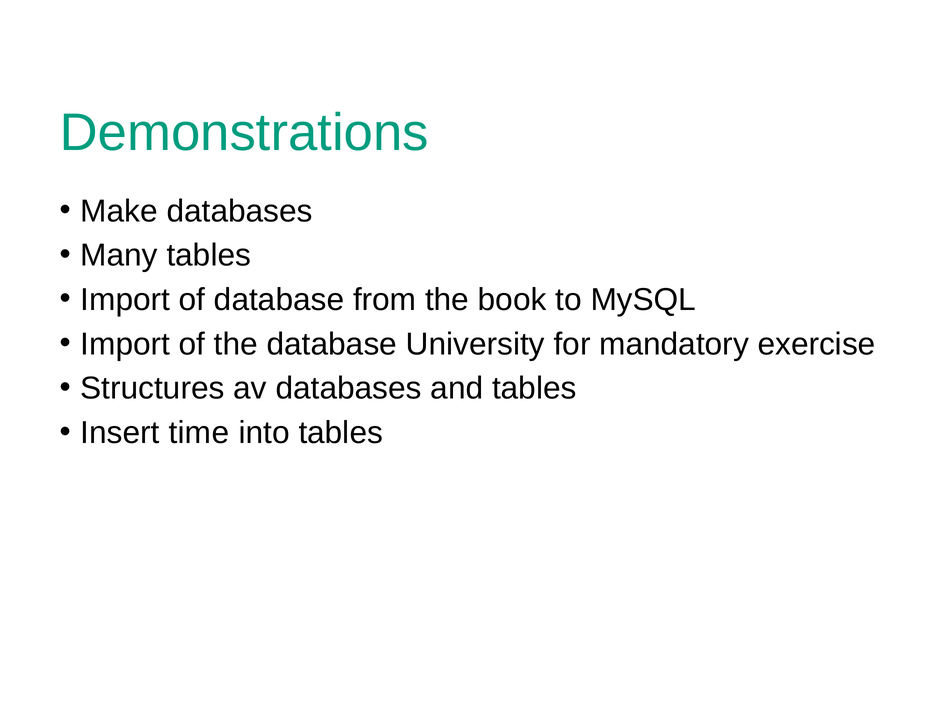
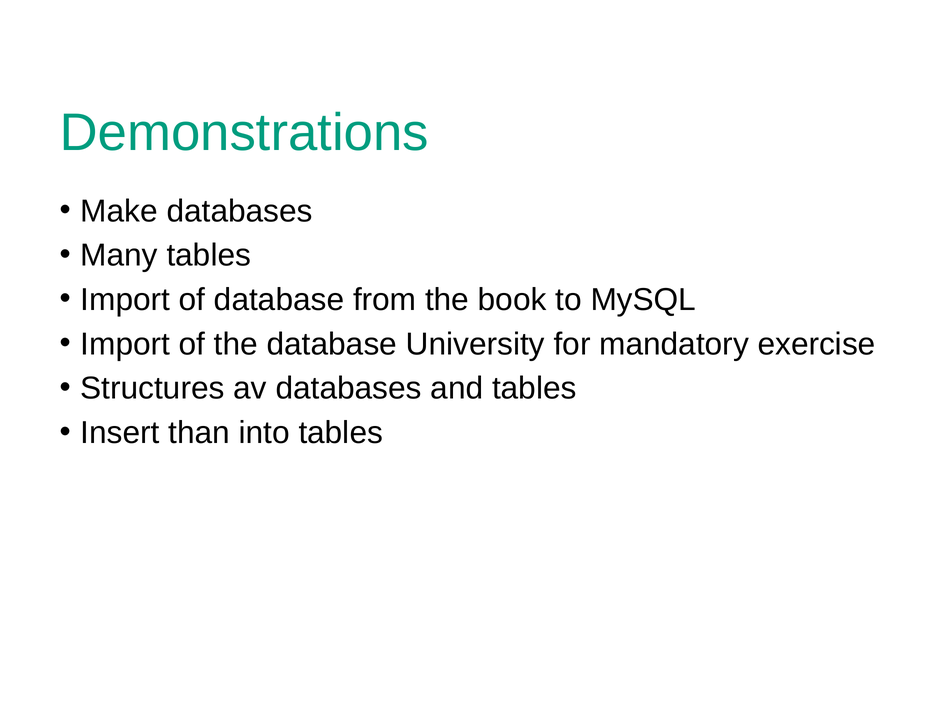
time: time -> than (199, 433)
